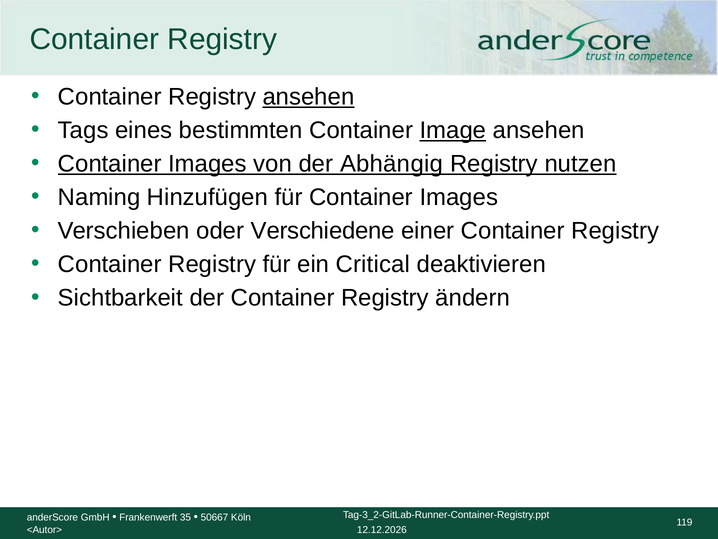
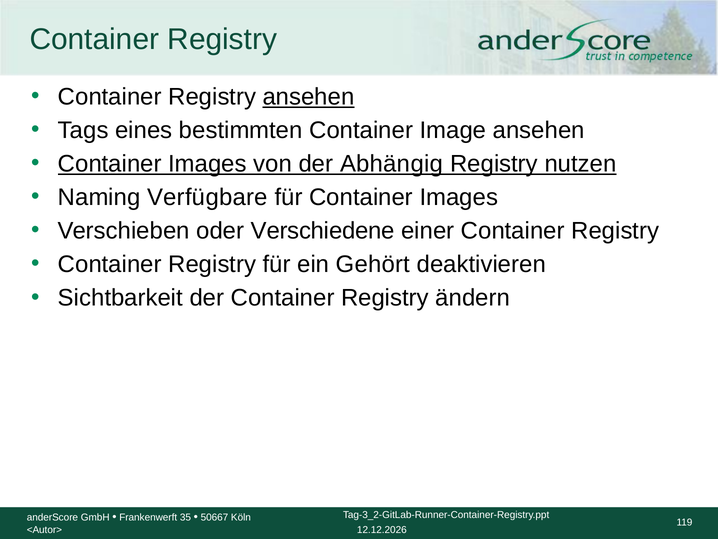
Image underline: present -> none (453, 130)
Hinzufügen: Hinzufügen -> Verfügbare (207, 197)
Critical: Critical -> Gehört (373, 264)
